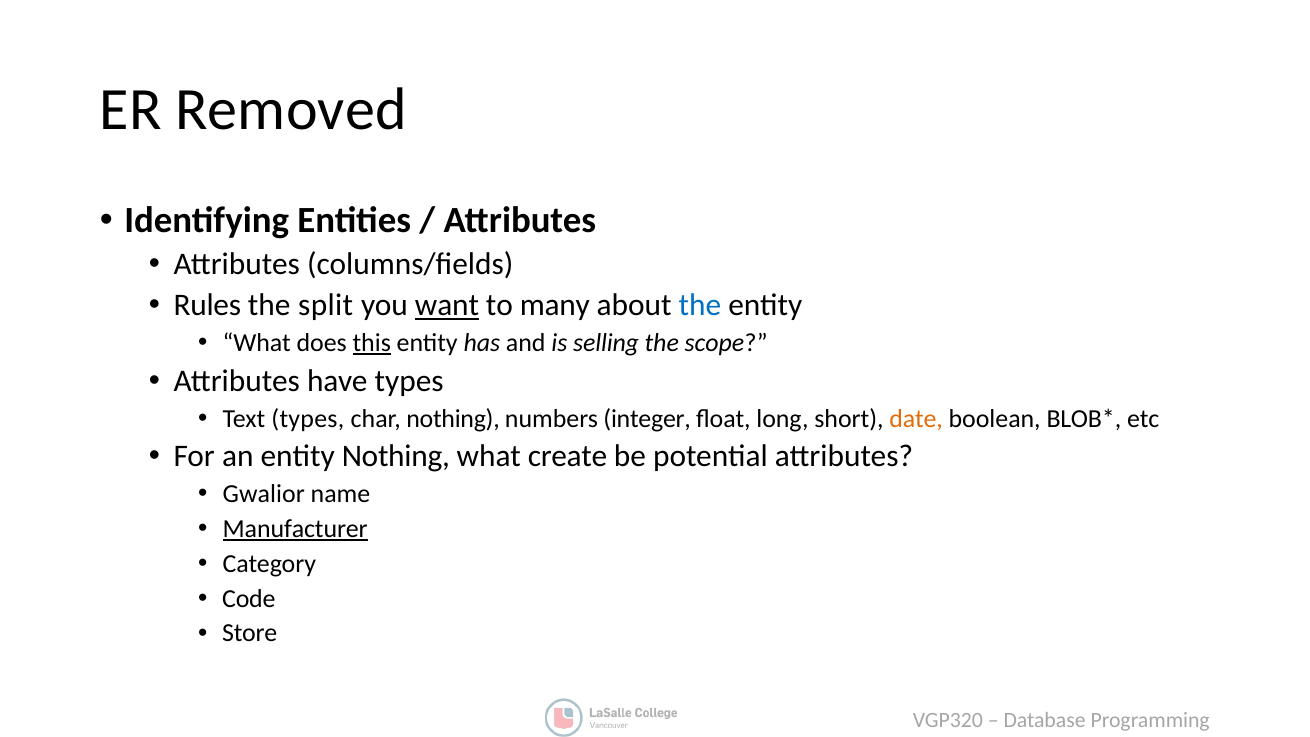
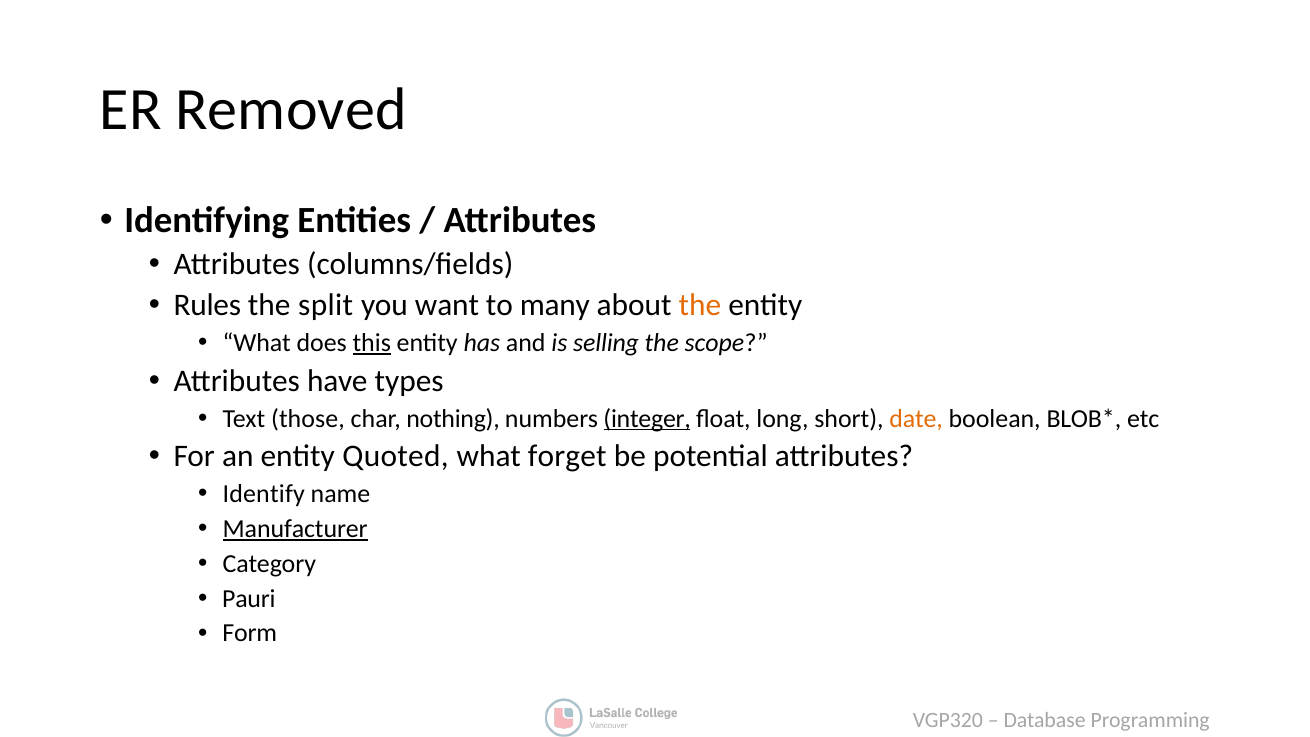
want underline: present -> none (447, 305)
the colour: blue -> orange (700, 305)
Text types: types -> those (308, 418)
integer underline: none -> present (647, 418)
entity Nothing: Nothing -> Quoted (396, 456)
create: create -> forget (567, 456)
Gwalior: Gwalior -> Identify (264, 494)
Code: Code -> Pauri (249, 598)
Store: Store -> Form (250, 633)
